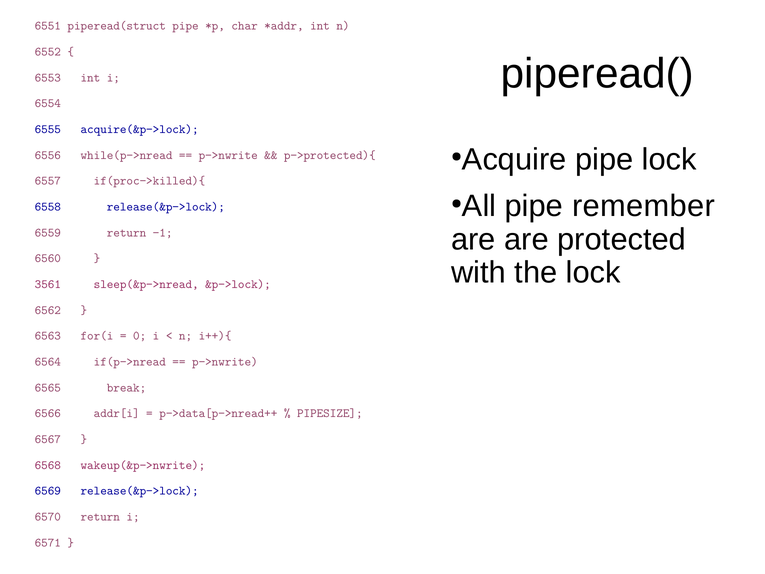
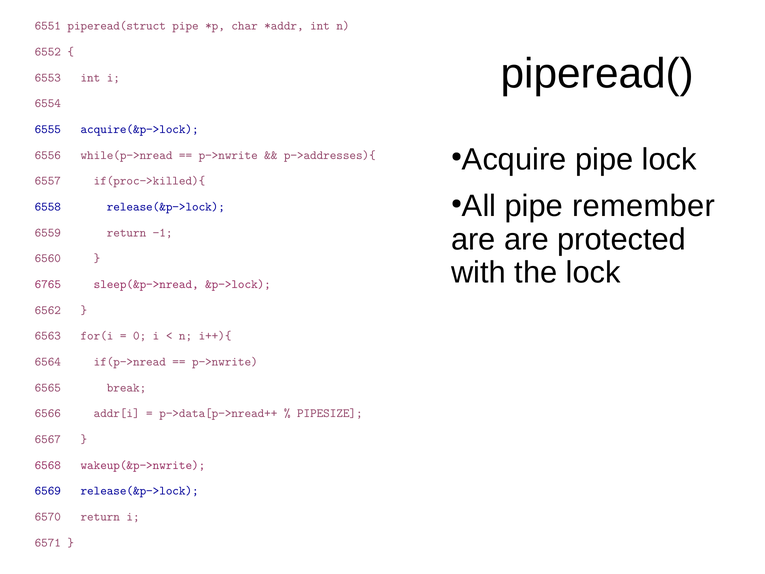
p−>protected){: p−>protected){ -> p−>addresses){ (330, 155)
3561: 3561 -> 6765 (48, 284)
